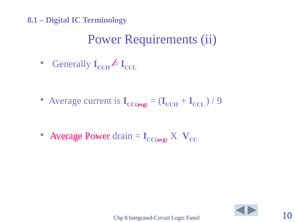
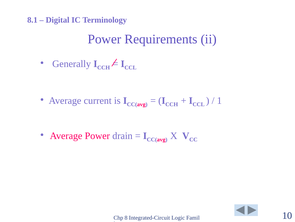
9: 9 -> 1 (219, 100)
